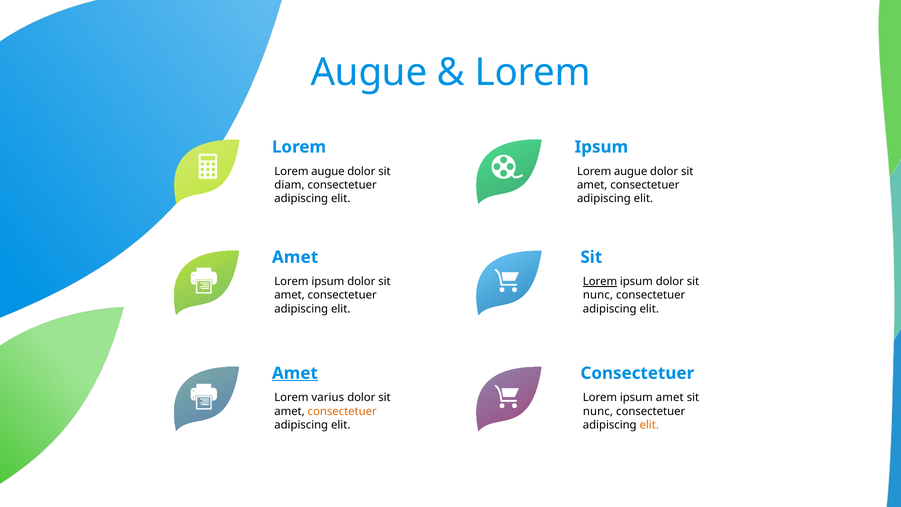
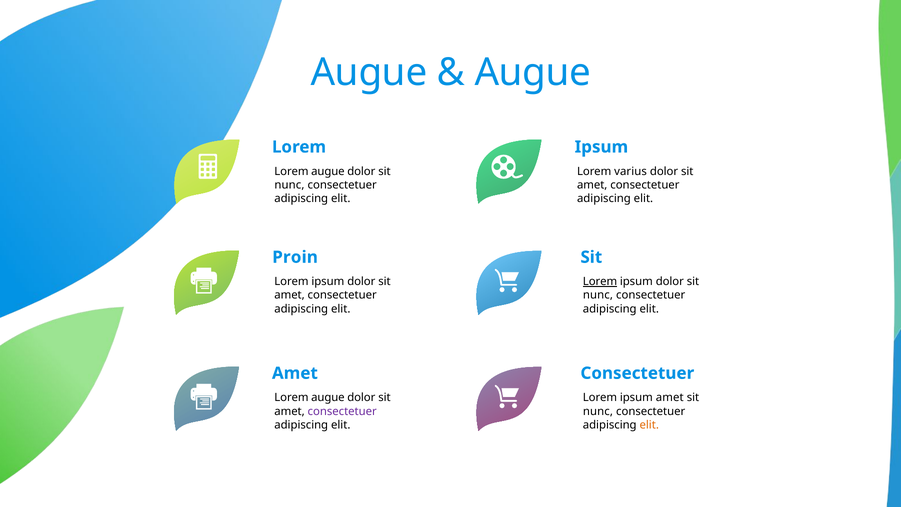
Lorem: Lorem -> Augue (533, 72)
augue: augue -> varius (631, 171)
diam: diam -> nunc (289, 185)
Amet: Amet -> Proin (295, 257)
Amet underline: present -> none (295, 373)
varius: varius -> augue (328, 397)
consectetuer colour: orange -> purple (342, 411)
